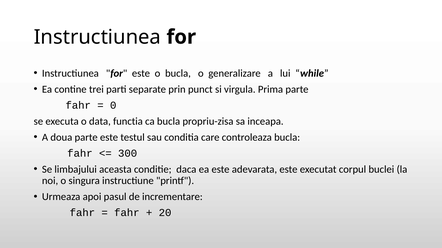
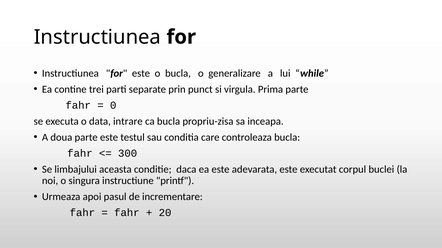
functia: functia -> intrare (128, 122)
